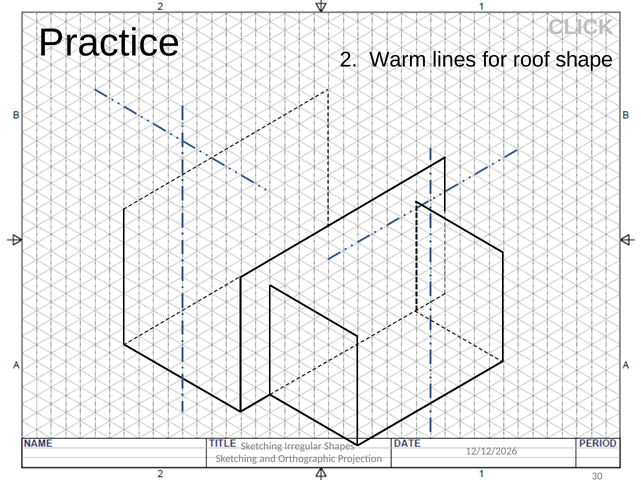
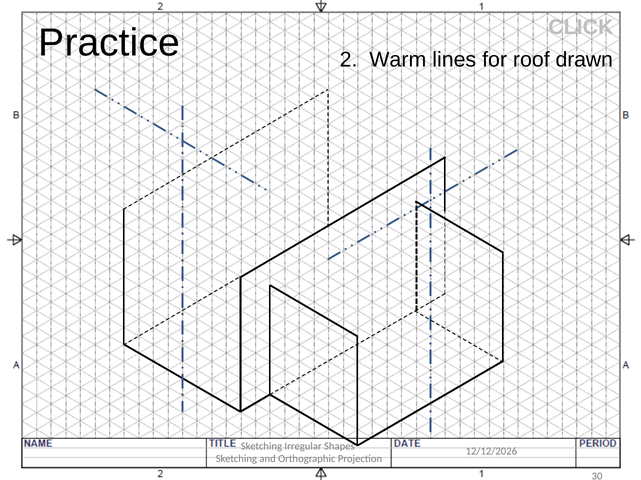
shape: shape -> drawn (584, 60)
